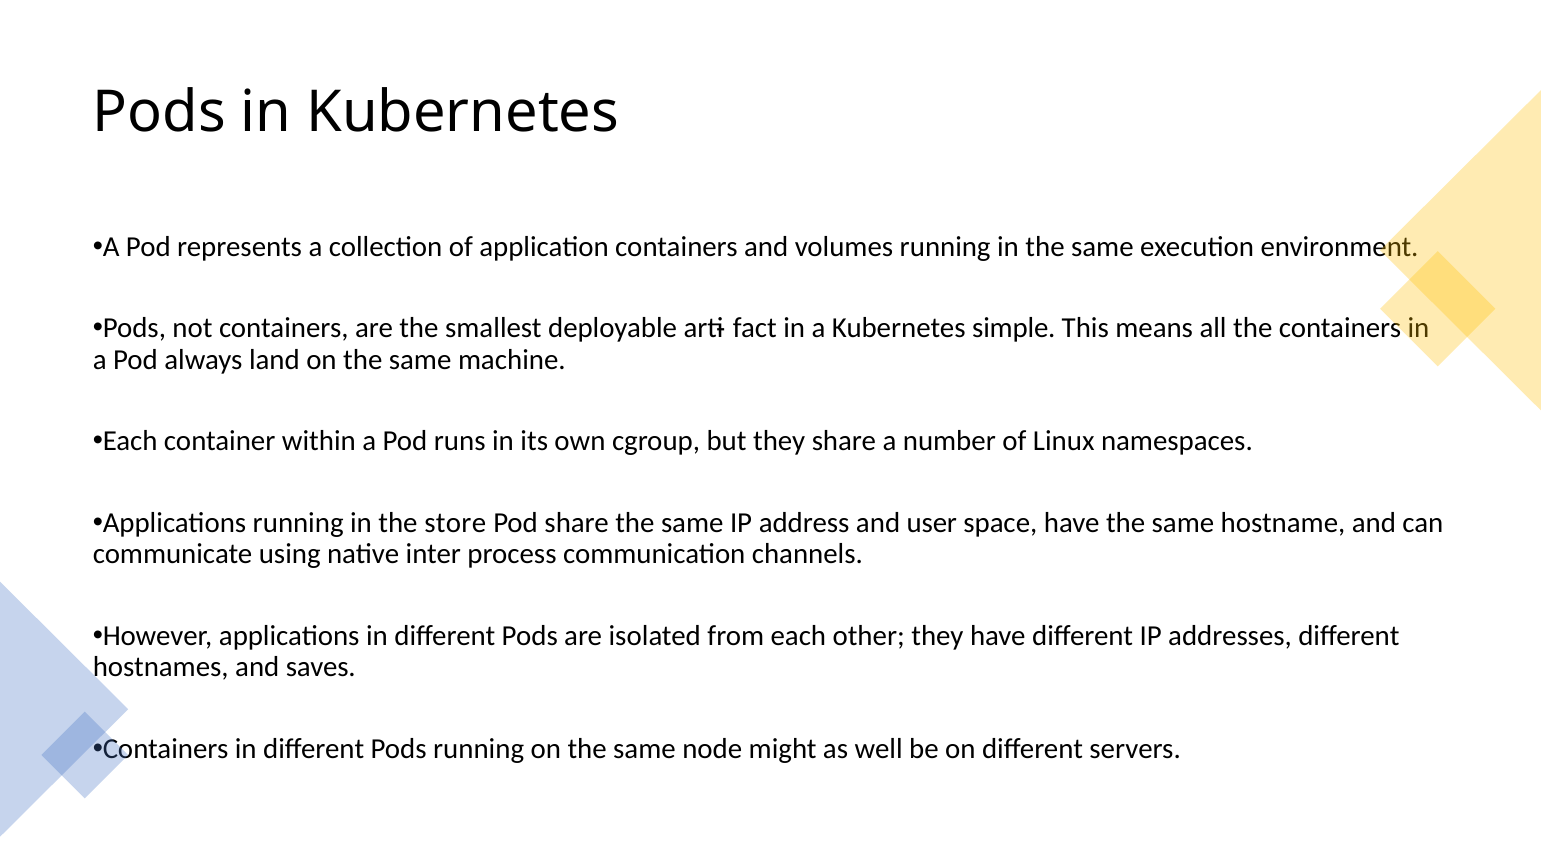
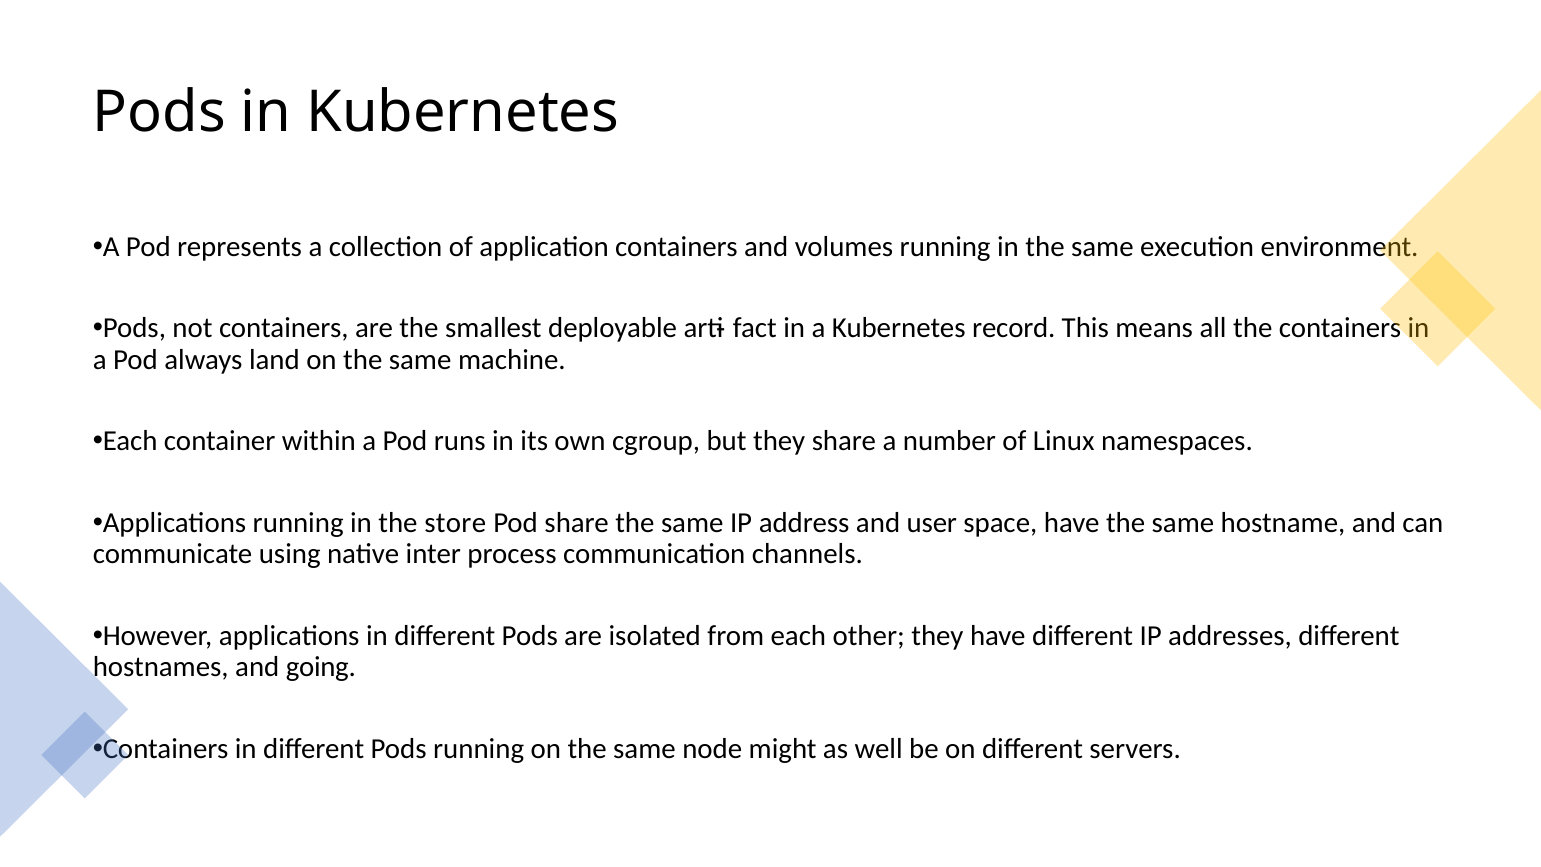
simple: simple -> record (1014, 328)
saves: saves -> going (321, 667)
